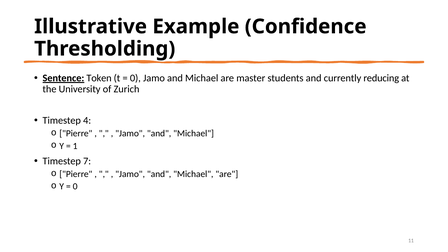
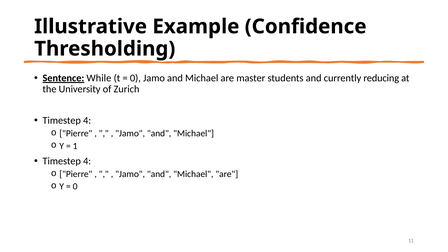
Token: Token -> While (99, 78)
7: 7 -> 4 (87, 161)
